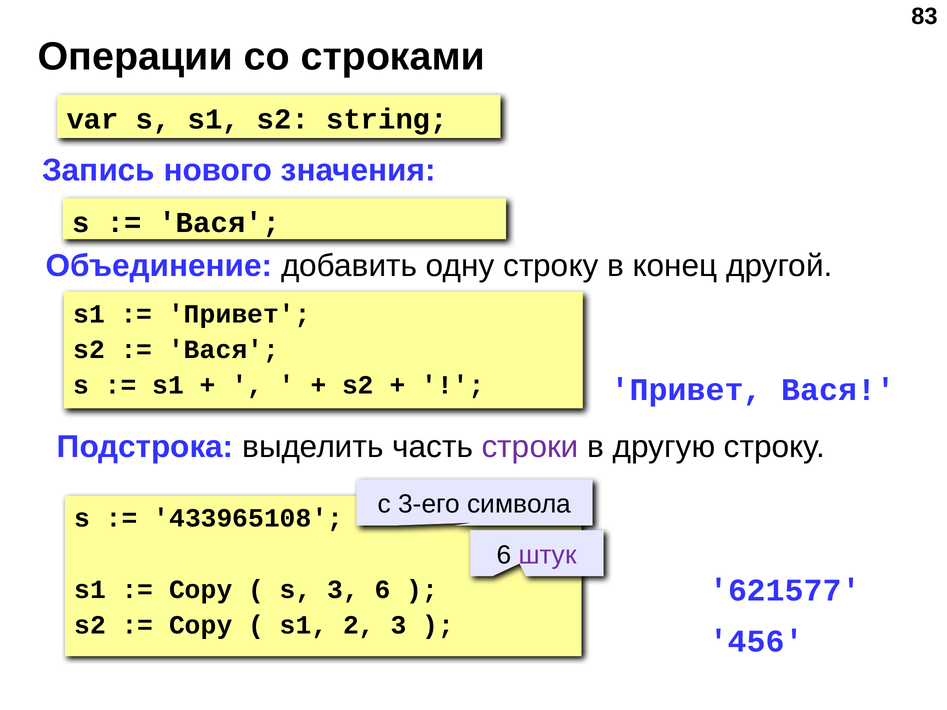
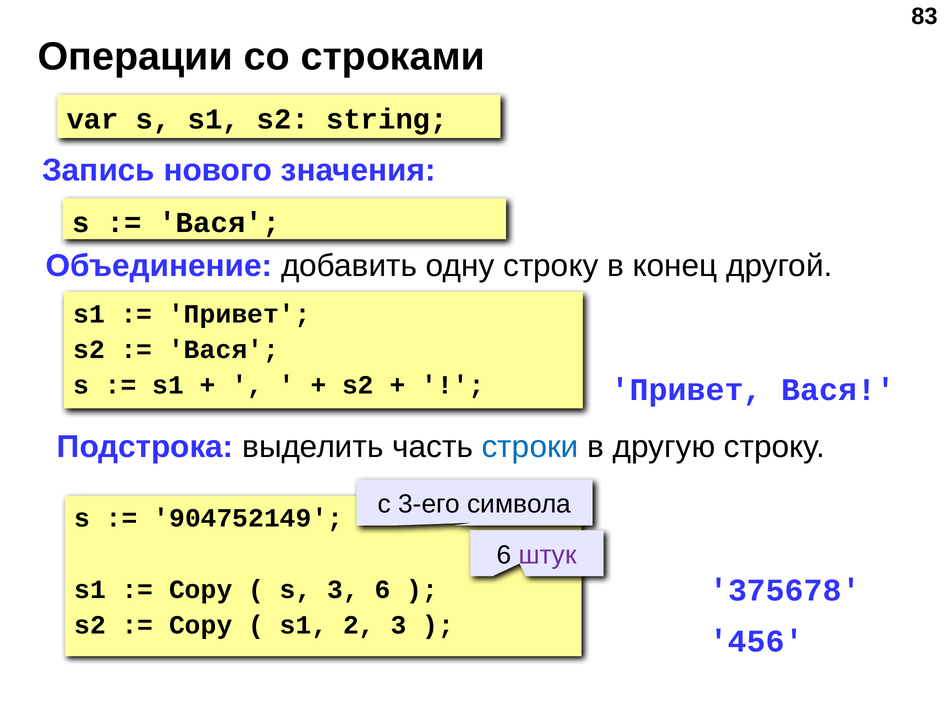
строки colour: purple -> blue (530, 447)
433965108: 433965108 -> 904752149 (248, 518)
621577: 621577 -> 375678 (785, 591)
